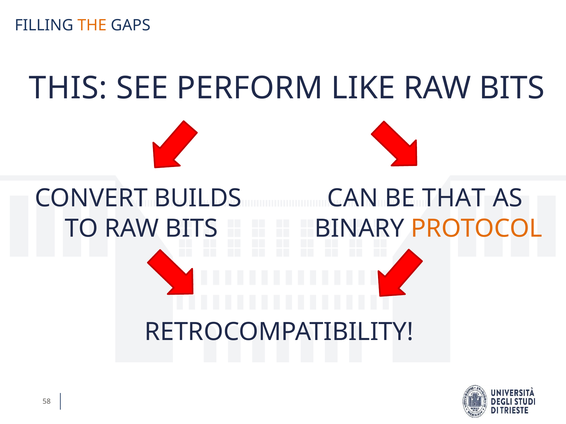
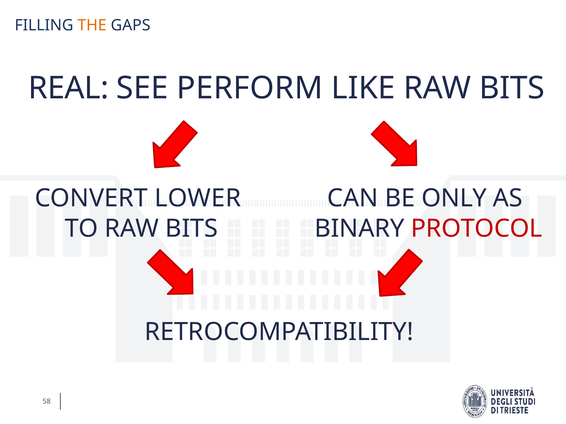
THIS: THIS -> REAL (68, 88)
BUILDS: BUILDS -> LOWER (198, 198)
THAT: THAT -> ONLY (454, 198)
PROTOCOL colour: orange -> red (477, 229)
